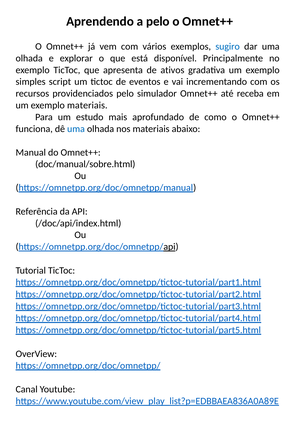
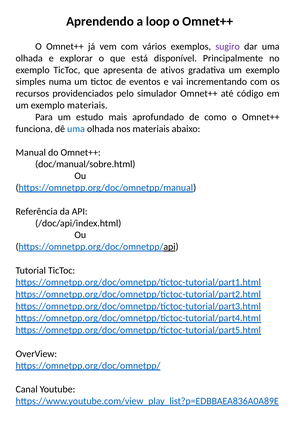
a pelo: pelo -> loop (158, 21)
sugiro colour: blue -> purple (228, 46)
script: script -> numa (60, 82)
receba: receba -> código (250, 93)
